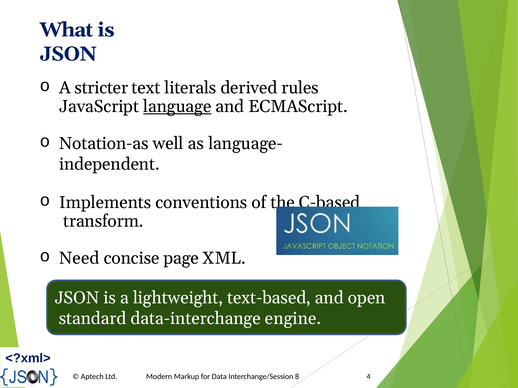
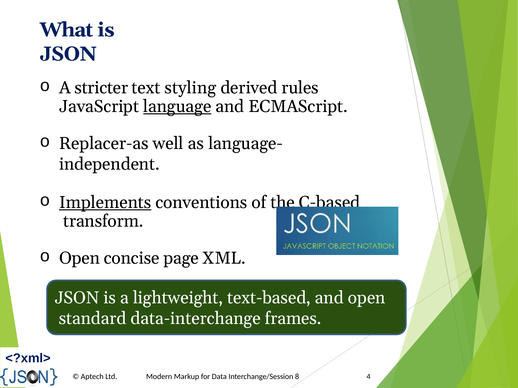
literals: literals -> styling (190, 88)
Notation-as: Notation-as -> Replacer-as (104, 144)
Implements underline: none -> present (105, 203)
Need: Need -> Open (80, 258)
engine: engine -> frames (293, 319)
